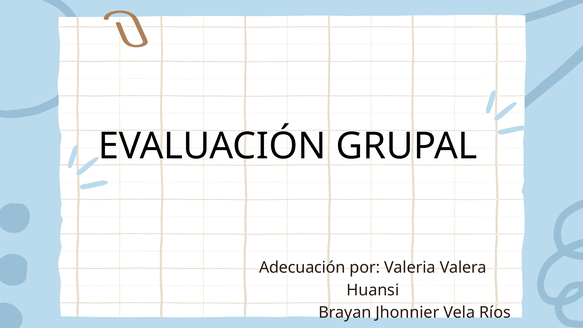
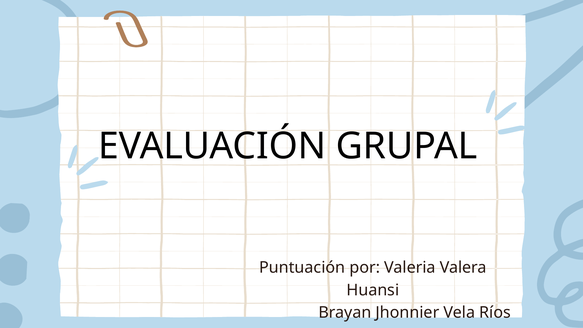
Adecuación: Adecuación -> Puntuación (302, 268)
